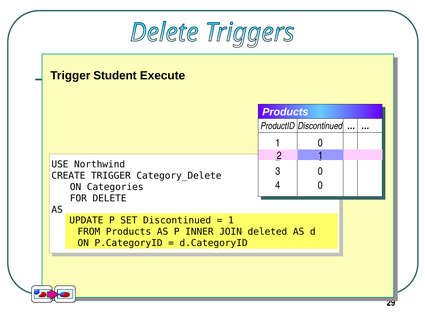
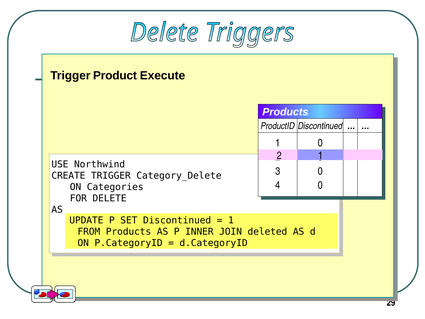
Student: Student -> Product (115, 75)
